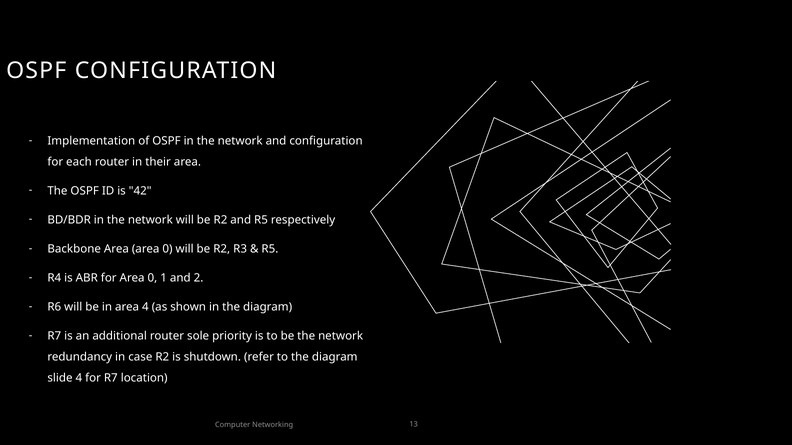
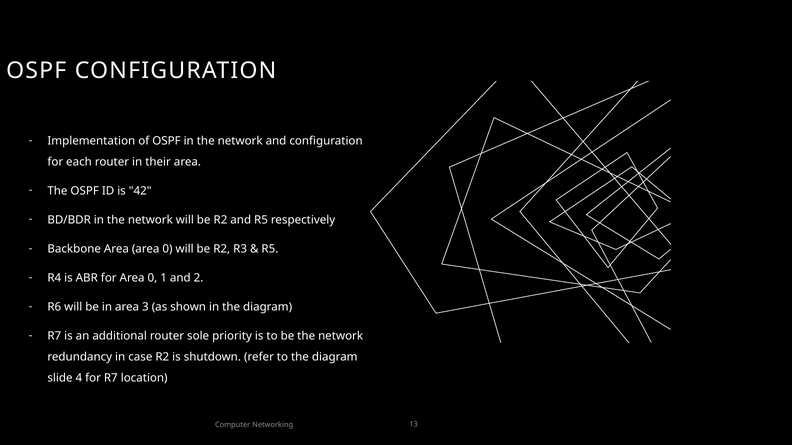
area 4: 4 -> 3 (145, 307)
